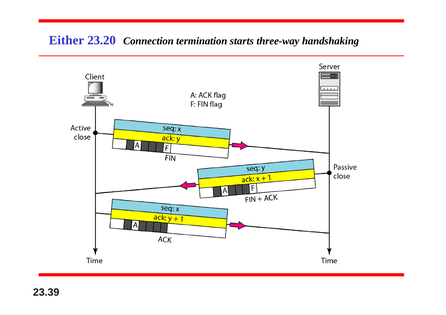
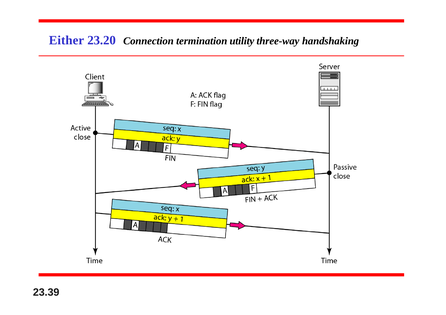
starts: starts -> utility (242, 41)
